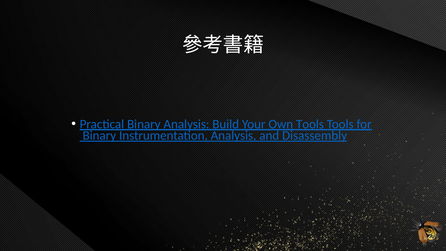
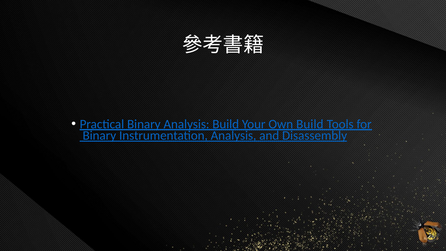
Own Tools: Tools -> Build (310, 124)
